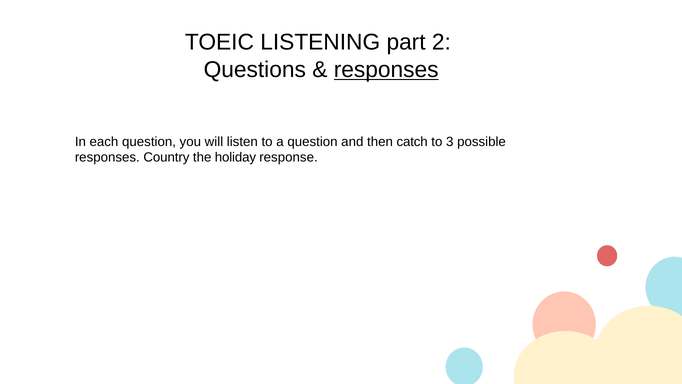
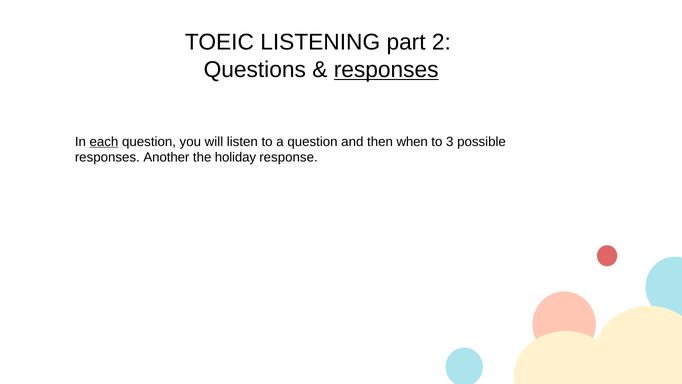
each underline: none -> present (104, 142)
catch: catch -> when (412, 142)
Country: Country -> Another (166, 157)
